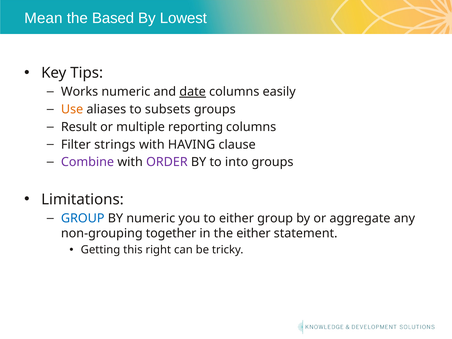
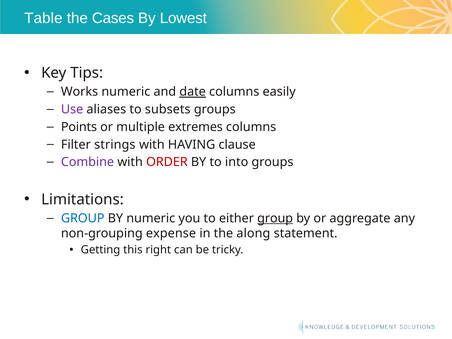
Mean: Mean -> Table (43, 18)
Based: Based -> Cases (113, 18)
Use colour: orange -> purple (72, 109)
Result: Result -> Points (79, 127)
reporting: reporting -> extremes (196, 127)
ORDER colour: purple -> red (167, 162)
group underline: none -> present (275, 218)
together: together -> expense (171, 233)
the either: either -> along (253, 233)
